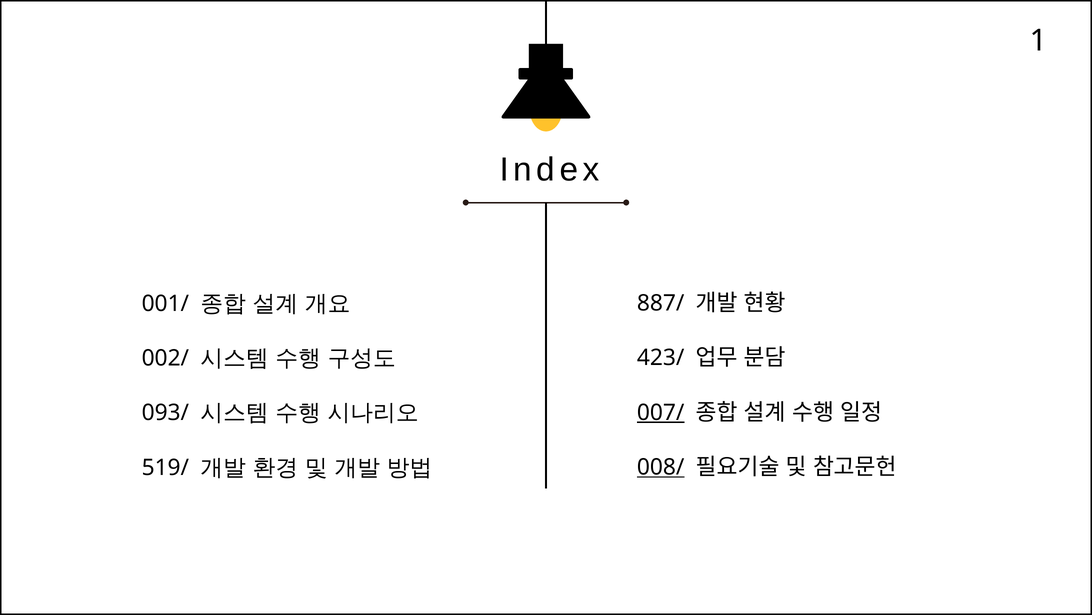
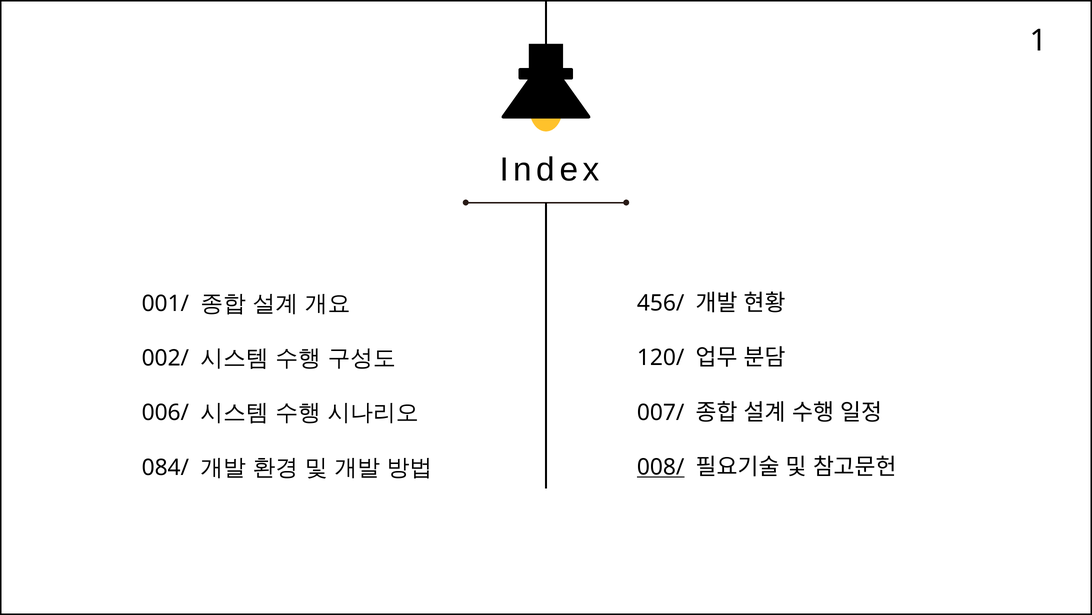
887/: 887/ -> 456/ (661, 303)
423/: 423/ -> 120/ (661, 357)
007/ underline: present -> none (661, 412)
093/: 093/ -> 006/ (165, 412)
519/: 519/ -> 084/ (165, 467)
